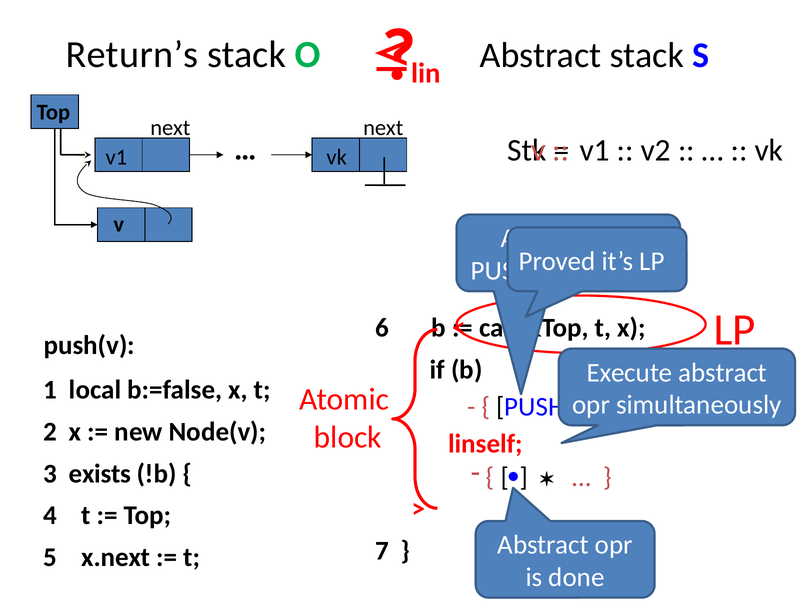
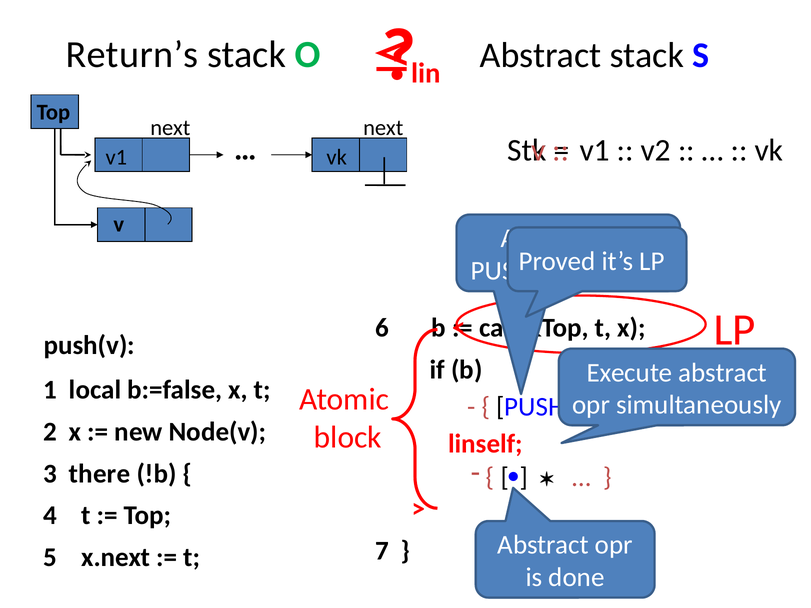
exists: exists -> there (100, 474)
